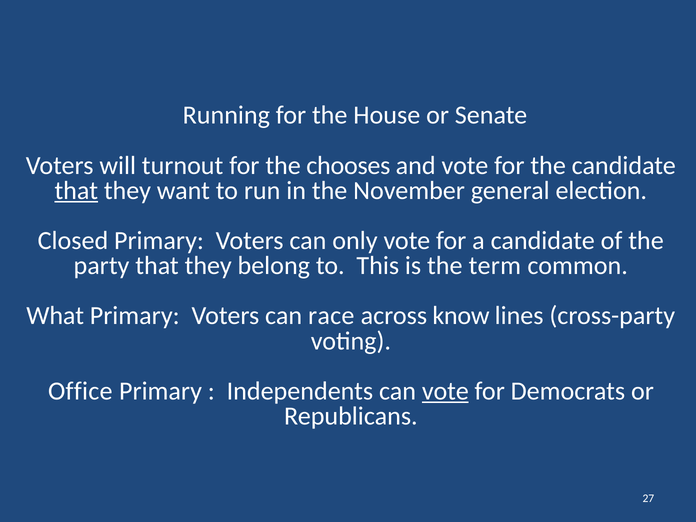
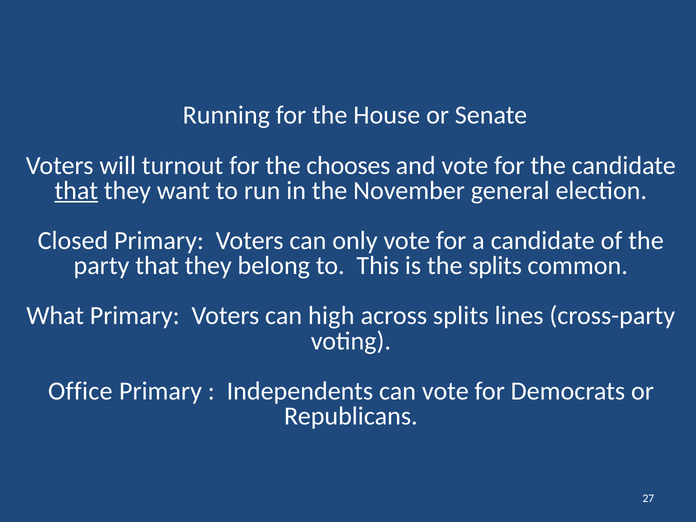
the term: term -> splits (495, 266)
race: race -> high (331, 316)
across know: know -> splits (461, 316)
vote underline: present -> none (445, 391)
